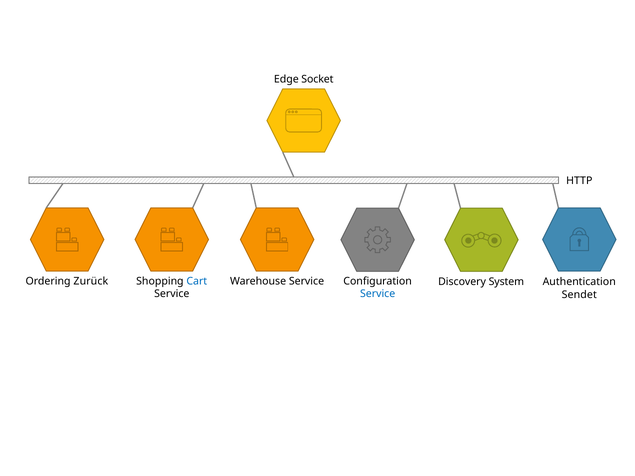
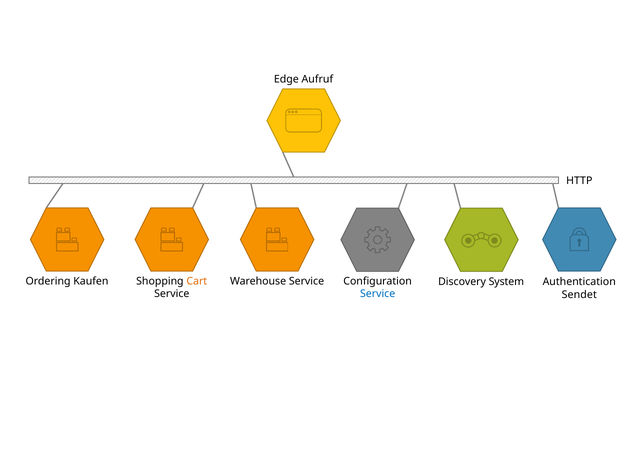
Socket: Socket -> Aufruf (317, 80)
Cart colour: blue -> orange (197, 281)
Zurück: Zurück -> Kaufen (91, 281)
